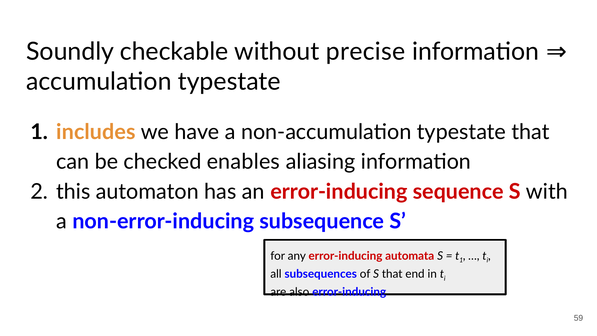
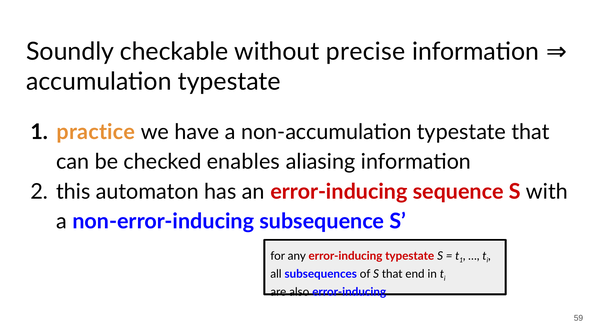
includes: includes -> practice (96, 132)
error-inducing automata: automata -> typestate (410, 256)
